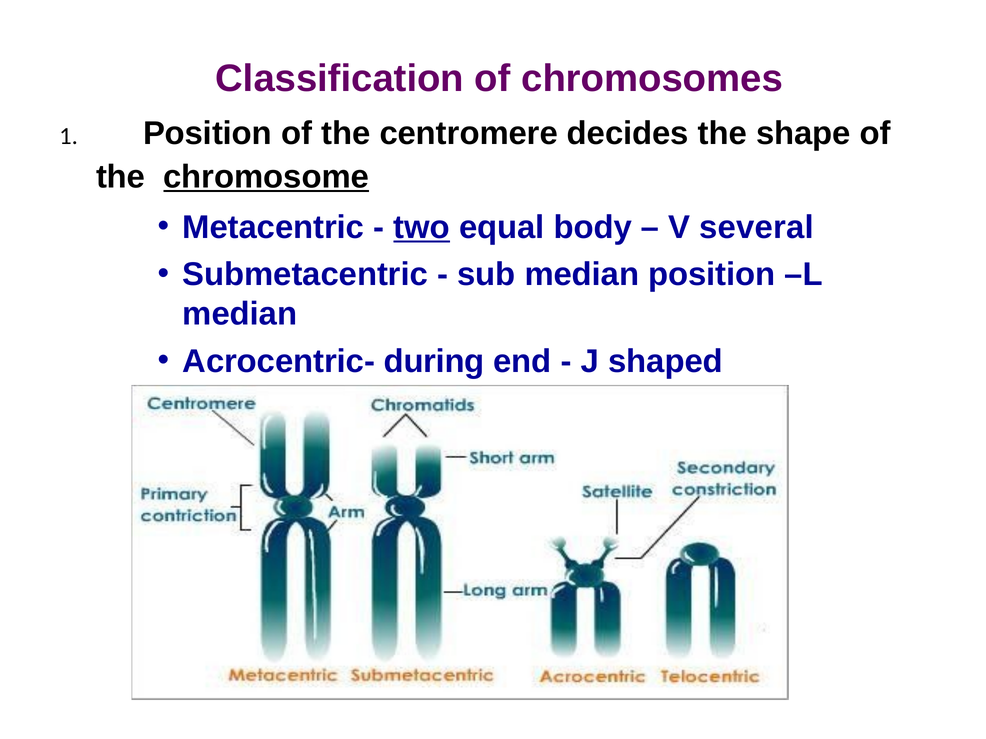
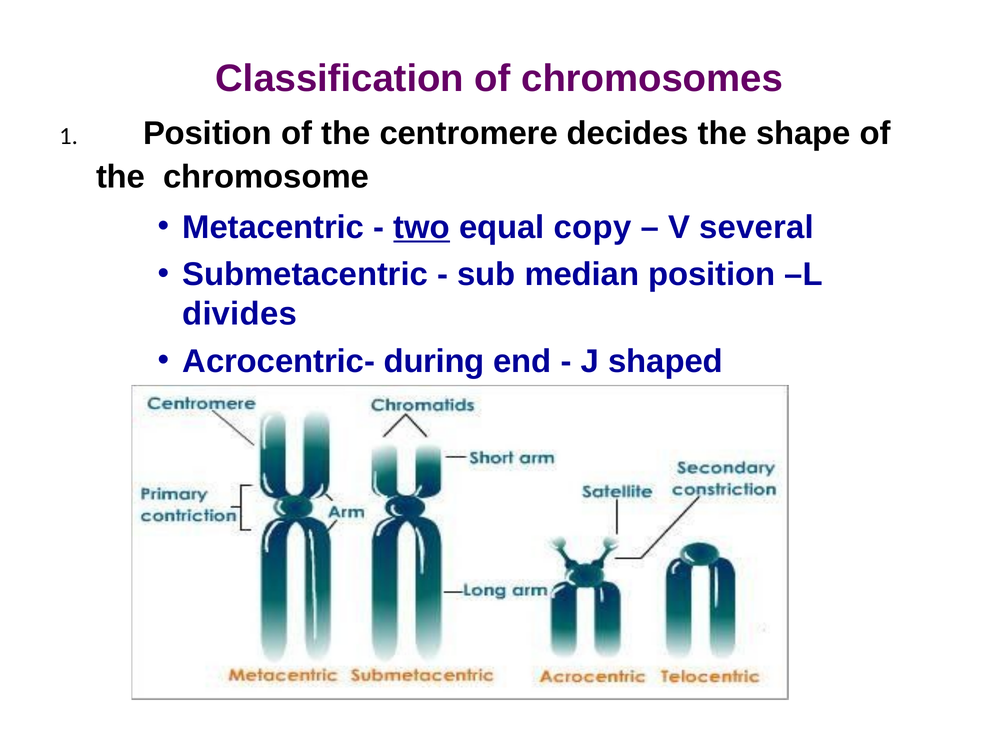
chromosome underline: present -> none (266, 177)
body: body -> copy (593, 227)
median: median -> divides (240, 314)
